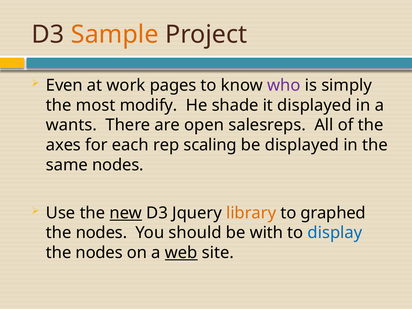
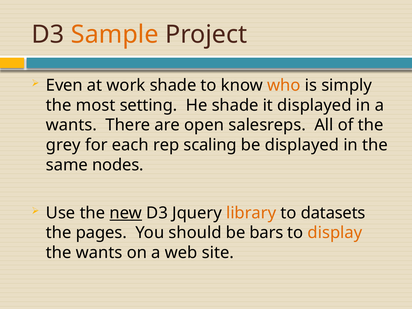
work pages: pages -> shade (173, 85)
who colour: purple -> orange (284, 85)
modify: modify -> setting (149, 105)
axes: axes -> grey (63, 145)
graphed: graphed -> datasets (333, 213)
nodes: nodes -> pages (101, 233)
with: with -> bars (266, 233)
display colour: blue -> orange (335, 233)
nodes: nodes -> wants (99, 253)
web underline: present -> none (181, 253)
